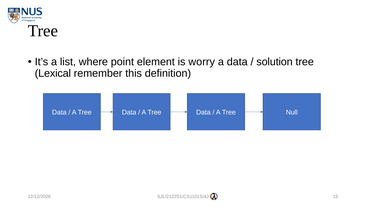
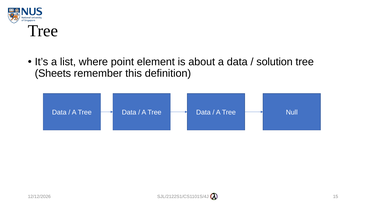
worry: worry -> about (202, 62)
Lexical: Lexical -> Sheets (53, 73)
